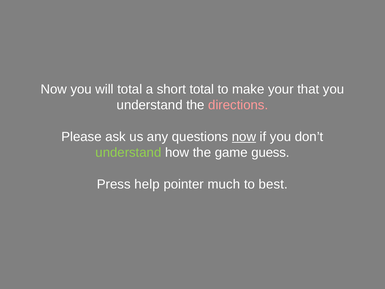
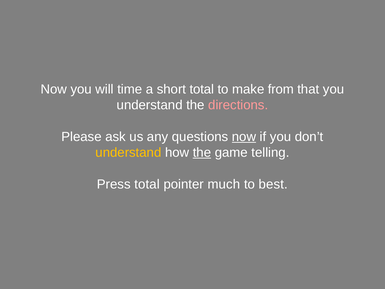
will total: total -> time (130, 89)
your: your -> from (281, 89)
understand colour: light green -> yellow (128, 152)
the underline: none -> present (202, 152)
guess: guess -> telling (270, 152)
Press help: help -> total (147, 184)
